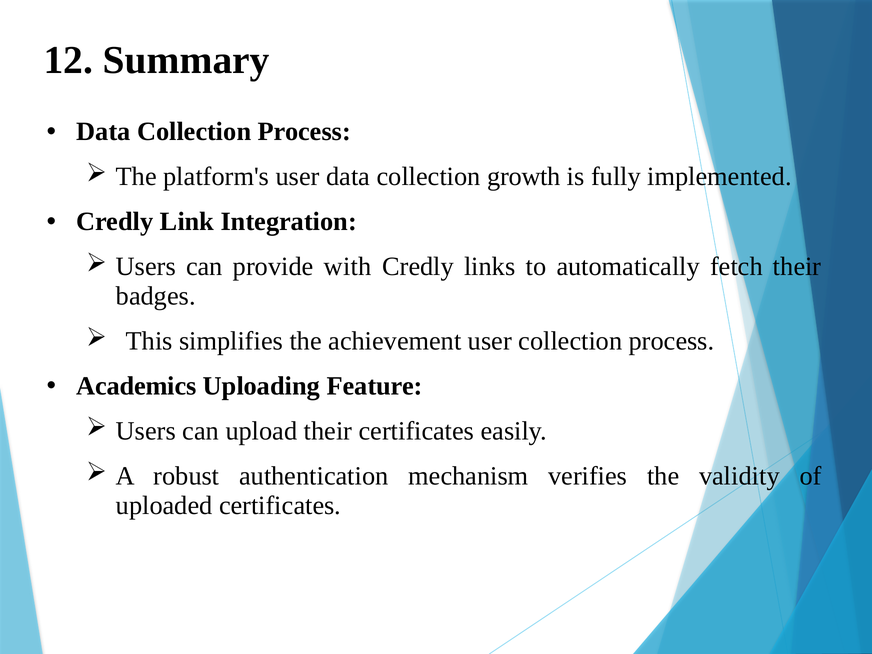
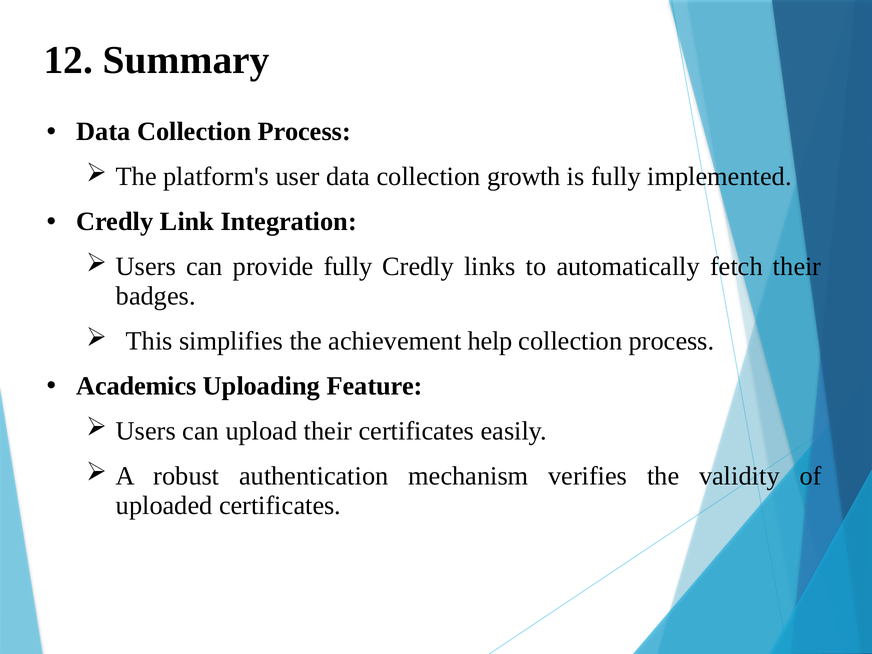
provide with: with -> fully (348, 267)
achievement user: user -> help (490, 341)
